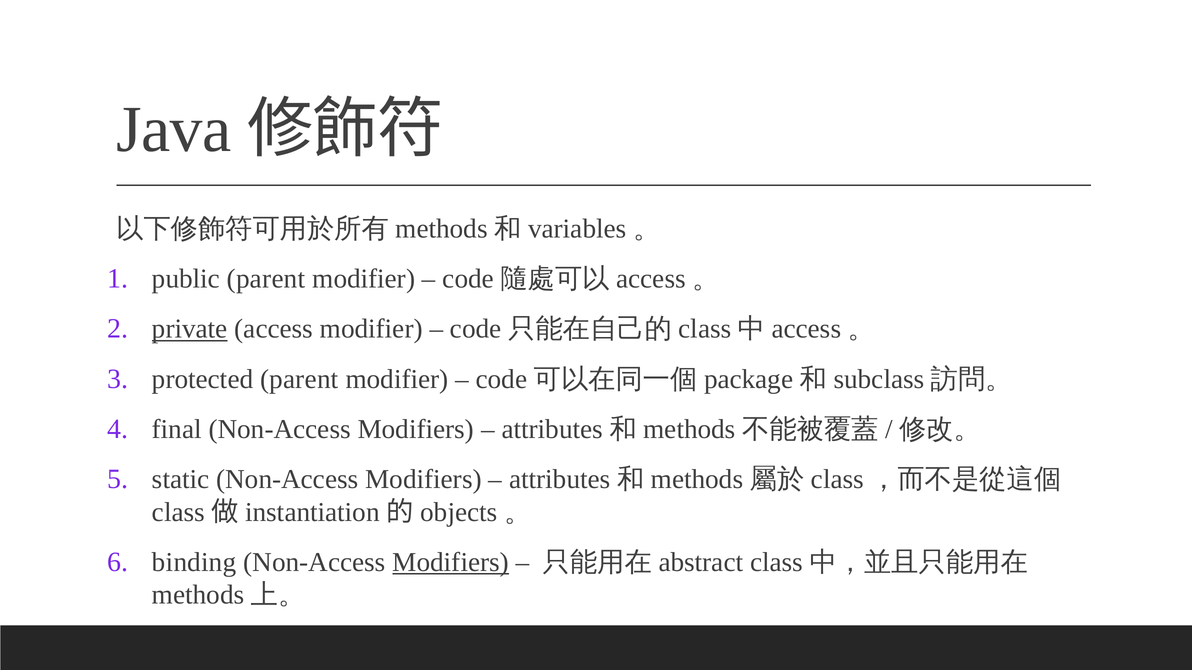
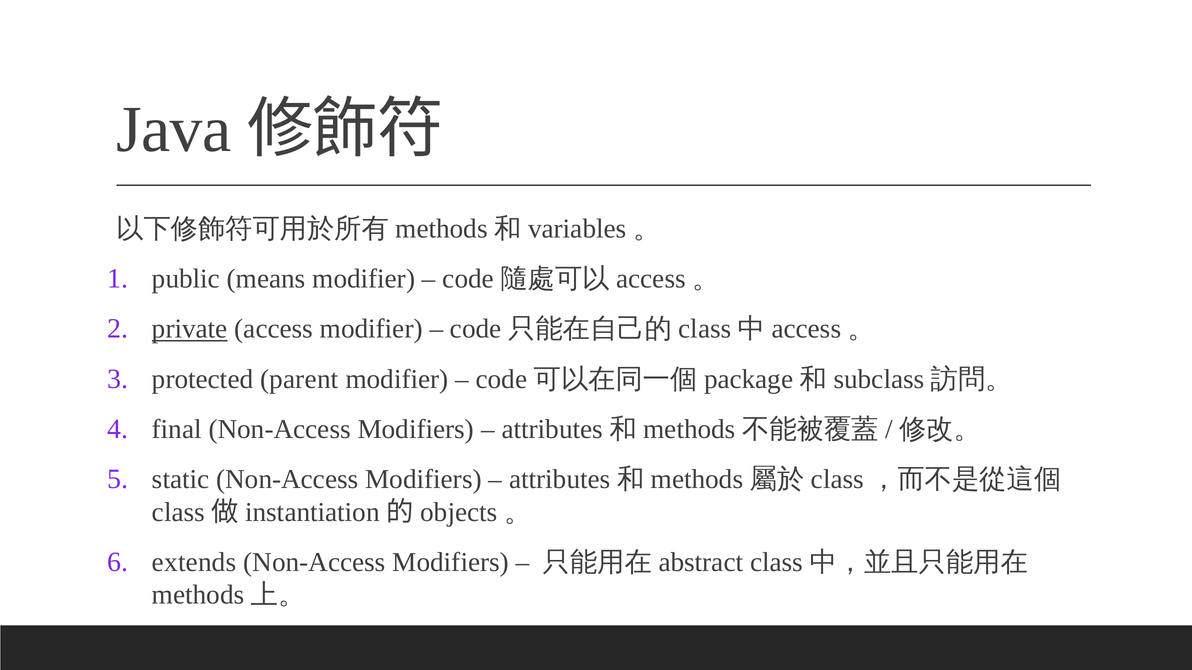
public parent: parent -> means (266, 279)
binding: binding -> extends (194, 563)
Modifiers underline: present -> none (451, 563)
